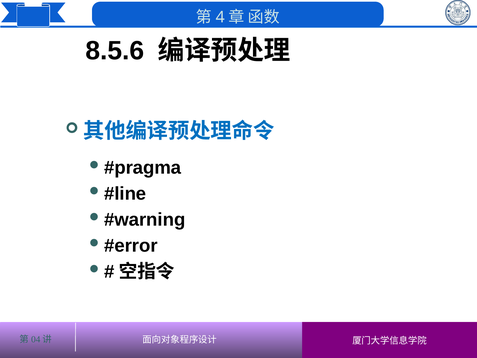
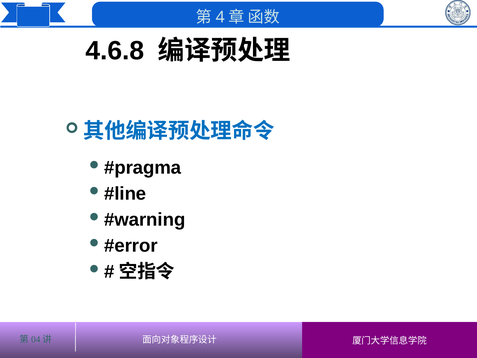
8.5.6: 8.5.6 -> 4.6.8 (115, 51)
